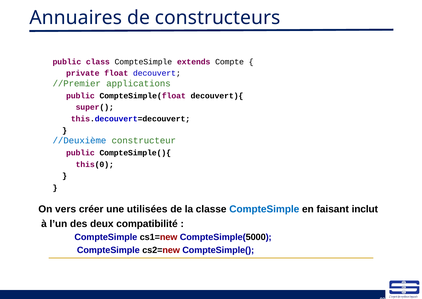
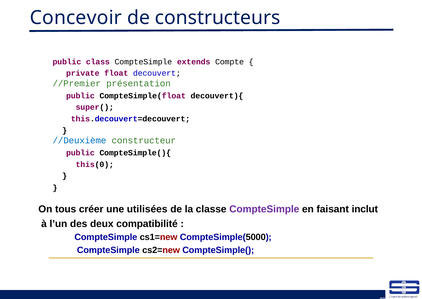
Annuaires: Annuaires -> Concevoir (76, 18)
applications: applications -> présentation (138, 83)
vers: vers -> tous (66, 209)
CompteSimple colour: blue -> purple (264, 209)
